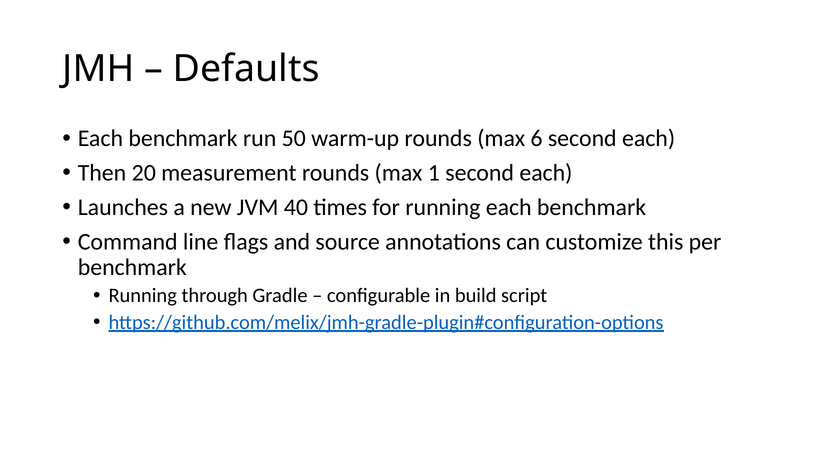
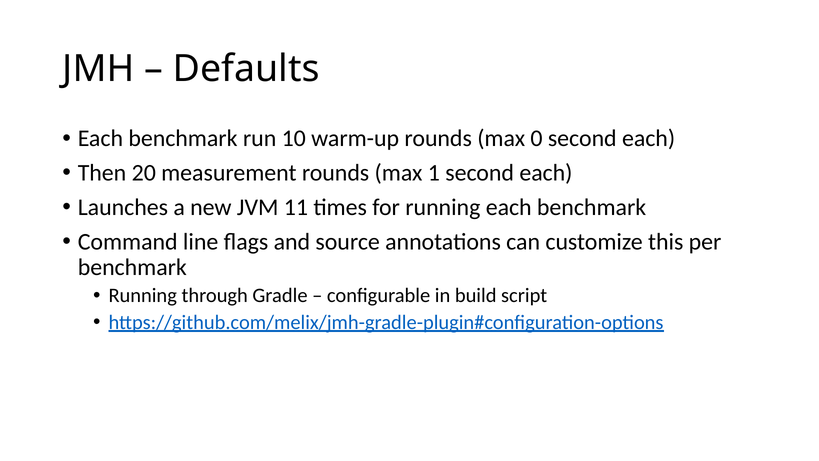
50: 50 -> 10 (294, 138)
6: 6 -> 0 (536, 138)
40: 40 -> 11 (296, 207)
